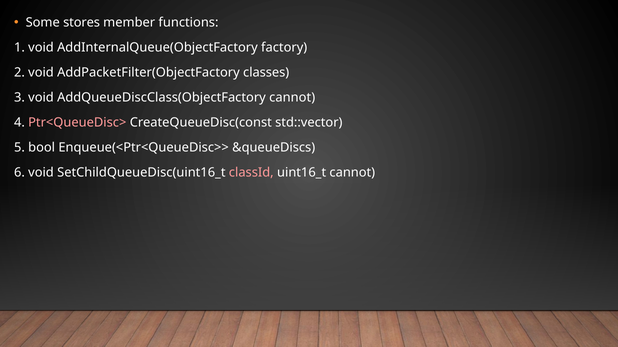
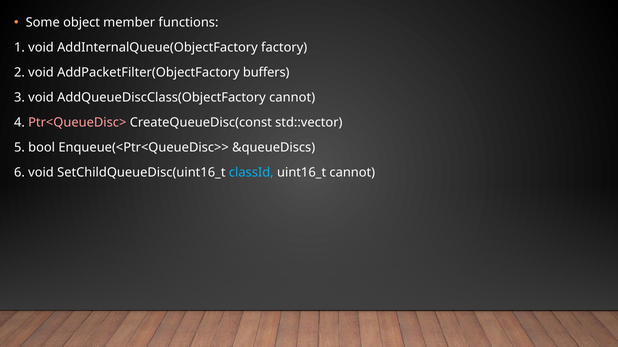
stores: stores -> object (82, 23)
classes: classes -> buffers (266, 73)
classId colour: pink -> light blue (251, 173)
